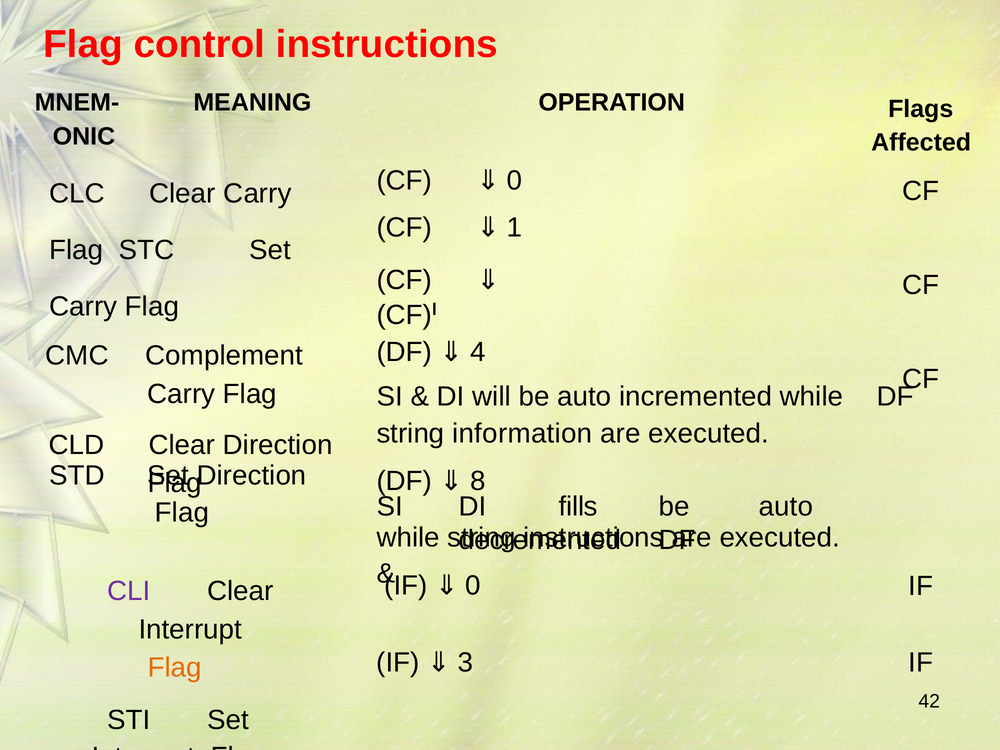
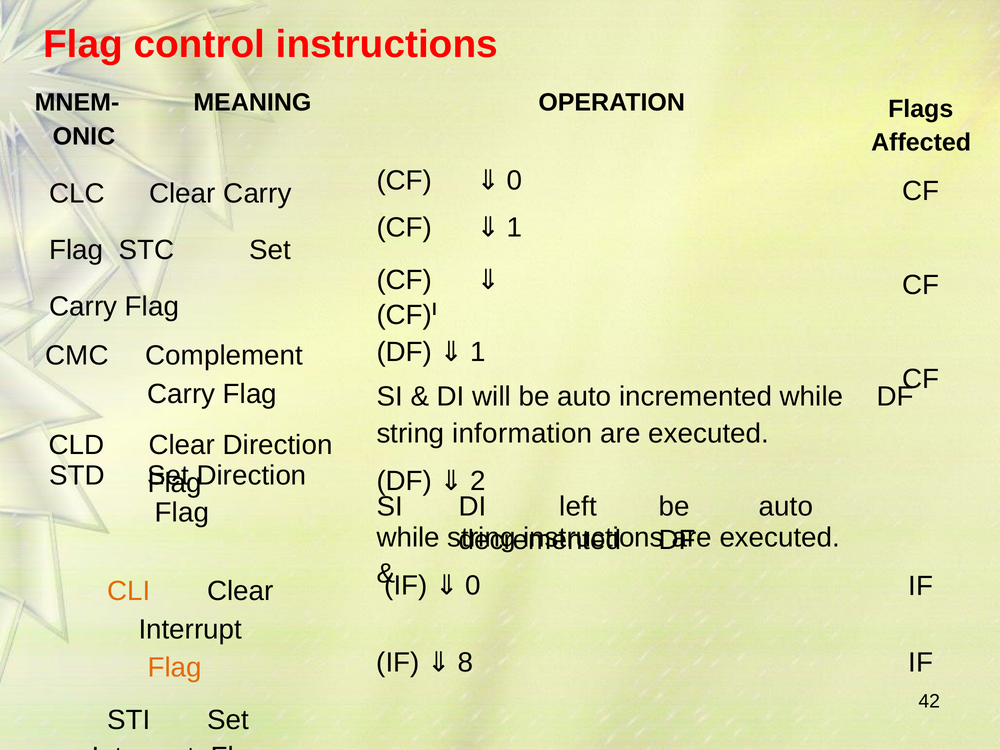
4: 4 -> 1 (478, 352)
8: 8 -> 2 (478, 481)
fills: fills -> left (578, 507)
CLI colour: purple -> orange (129, 591)
3: 3 -> 8 (465, 663)
